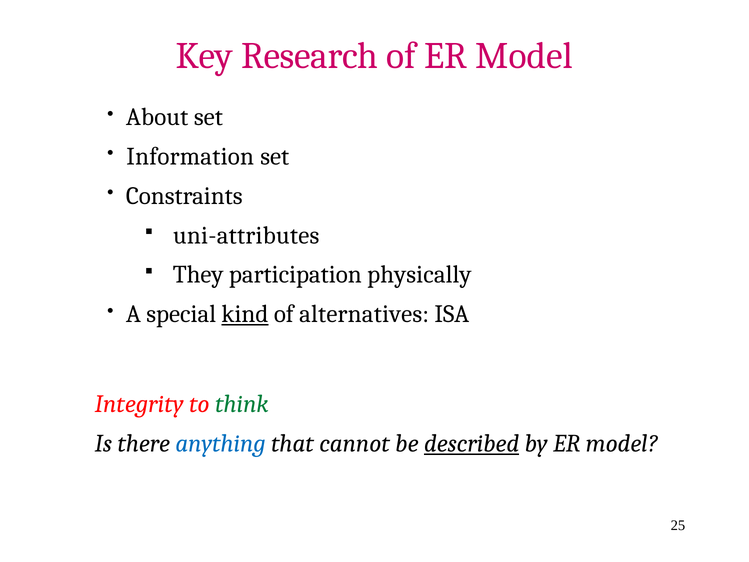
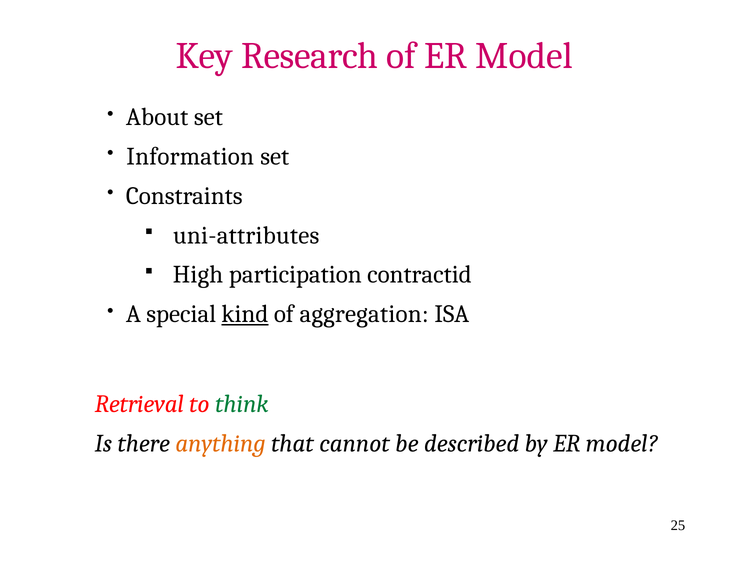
They: They -> High (198, 275)
physically: physically -> contractid (419, 275)
alternatives: alternatives -> aggregation (364, 314)
Integrity: Integrity -> Retrieval (139, 404)
anything colour: blue -> orange (221, 443)
described underline: present -> none (472, 443)
